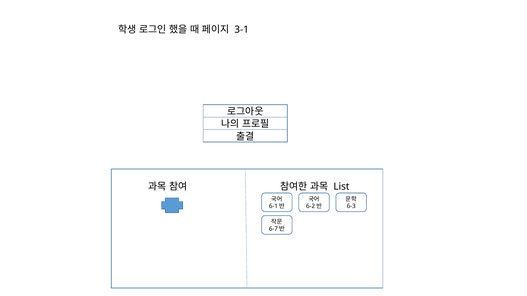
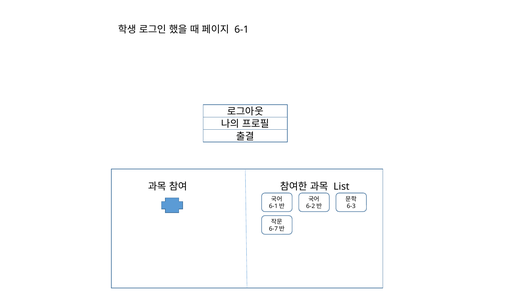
3-1: 3-1 -> 6-1 (242, 30)
